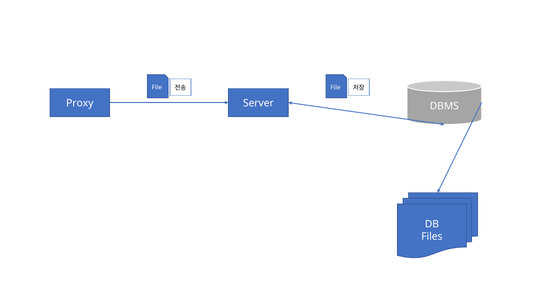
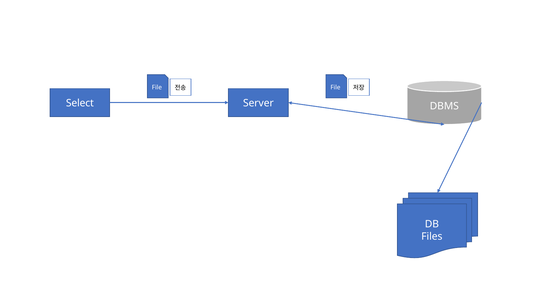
Proxy: Proxy -> Select (80, 103)
